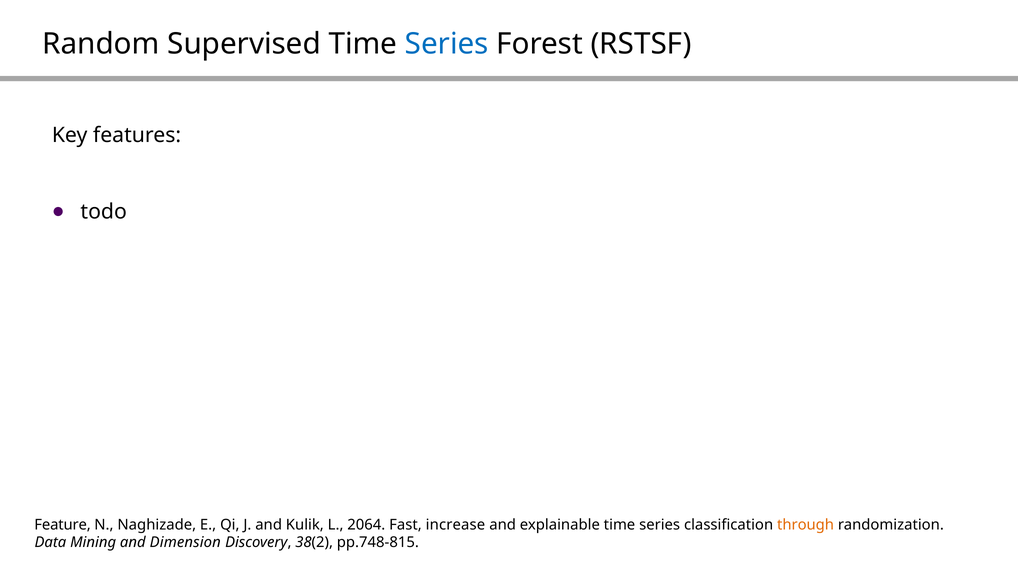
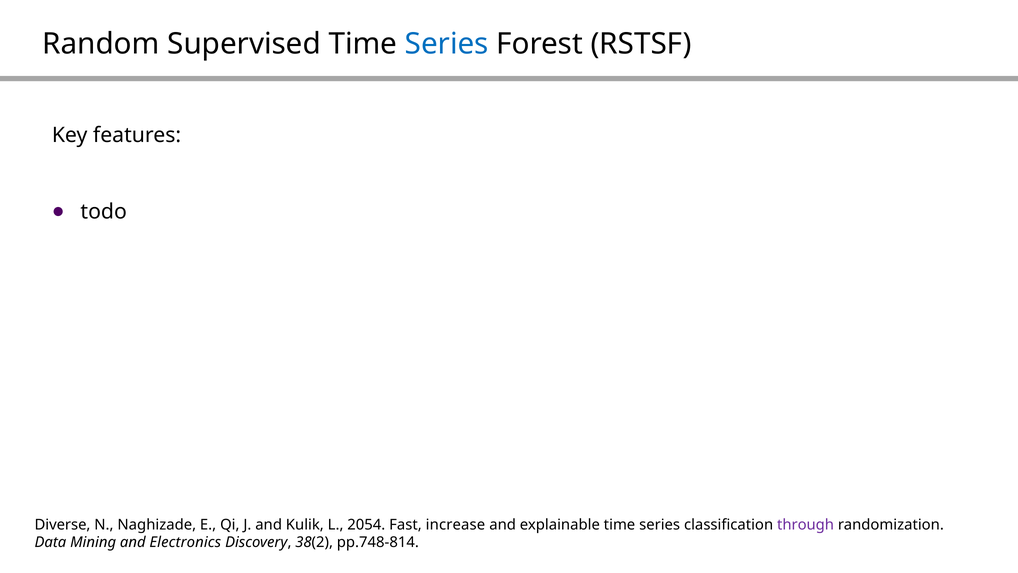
Feature: Feature -> Diverse (63, 524)
2064: 2064 -> 2054 (366, 524)
through colour: orange -> purple (806, 524)
Dimension: Dimension -> Electronics (185, 542)
pp.748-815: pp.748-815 -> pp.748-814 (378, 542)
